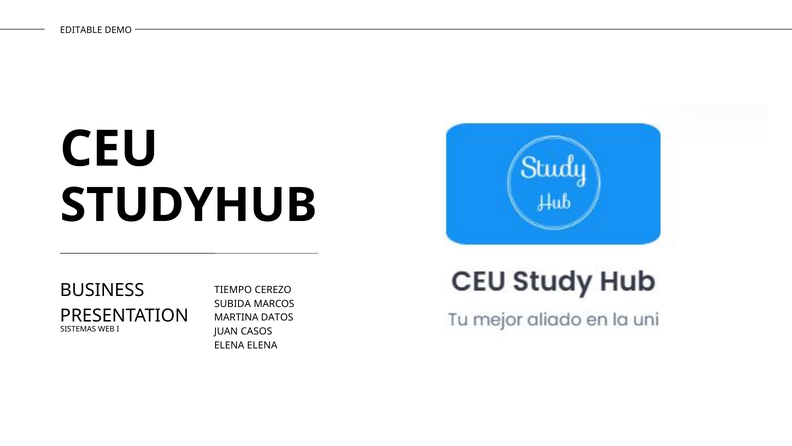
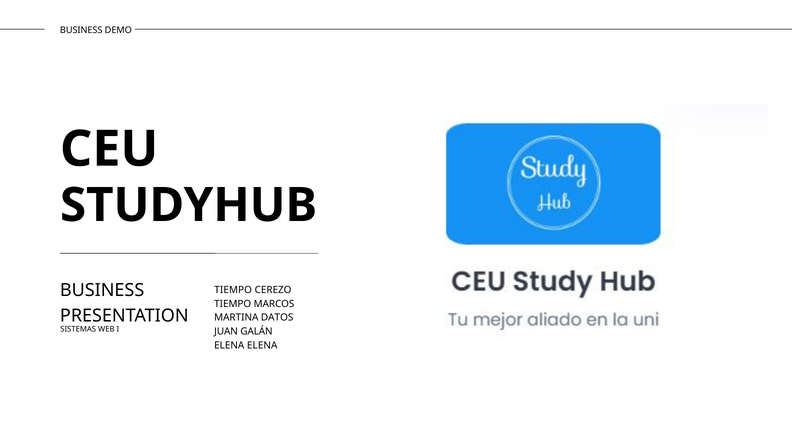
EDITABLE: EDITABLE -> BUSINESS (81, 30)
SUBIDA: SUBIDA -> TIEMPO (233, 303)
CASOS: CASOS -> GALÁN (257, 331)
